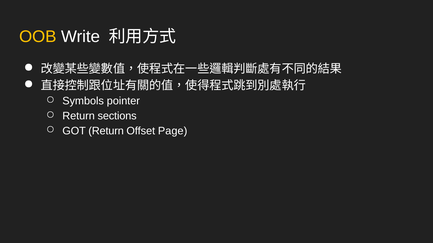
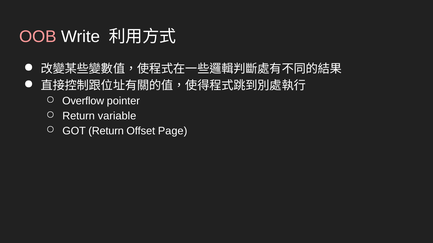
OOB colour: yellow -> pink (38, 37)
Symbols: Symbols -> Overflow (83, 101)
sections: sections -> variable (117, 116)
